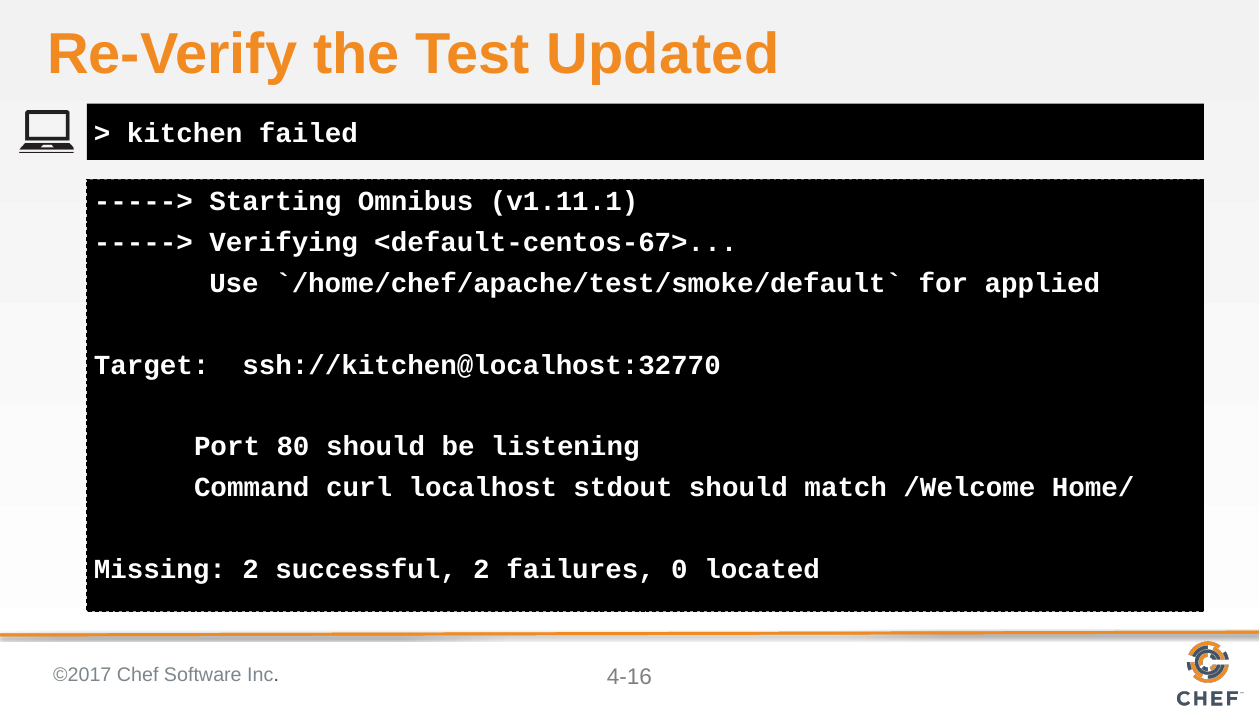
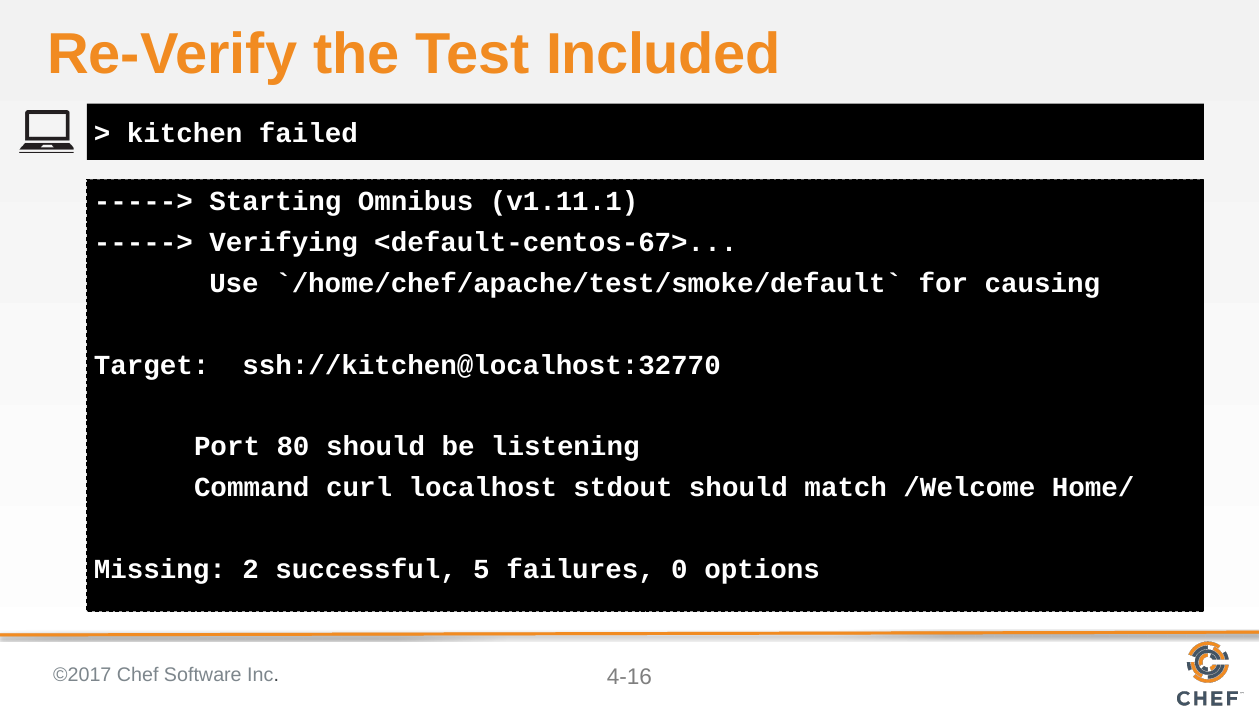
Updated: Updated -> Included (663, 54)
applied: applied -> causing (1042, 283)
successful 2: 2 -> 5 (482, 570)
located: located -> options (762, 570)
